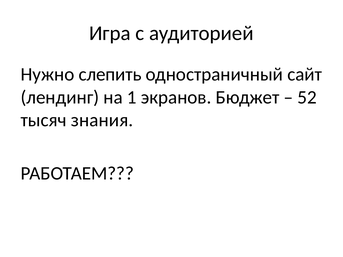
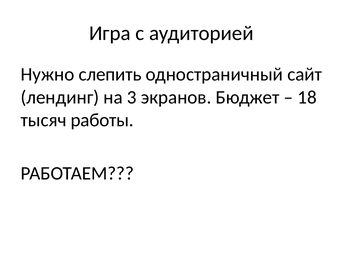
1: 1 -> 3 (132, 97)
52: 52 -> 18 (307, 97)
знания: знания -> работы (102, 120)
